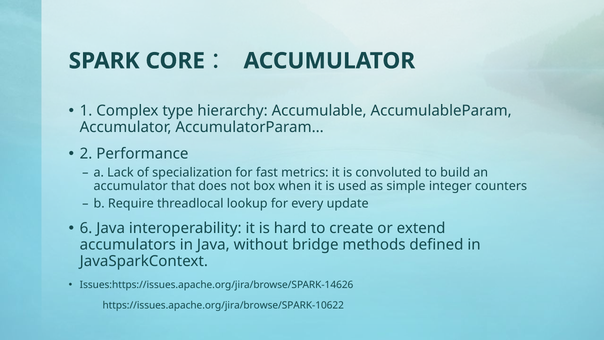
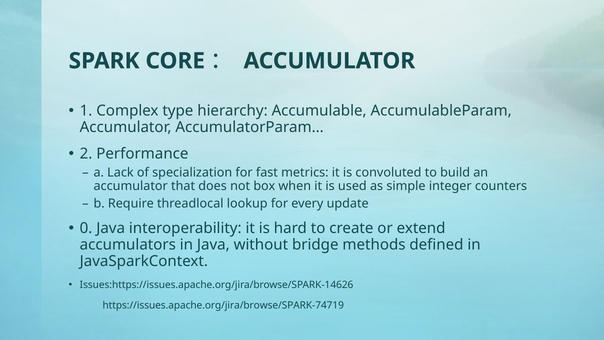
6: 6 -> 0 (86, 228)
https://issues.apache.org/jira/browse/SPARK-10622: https://issues.apache.org/jira/browse/SPARK-10622 -> https://issues.apache.org/jira/browse/SPARK-74719 (223, 306)
